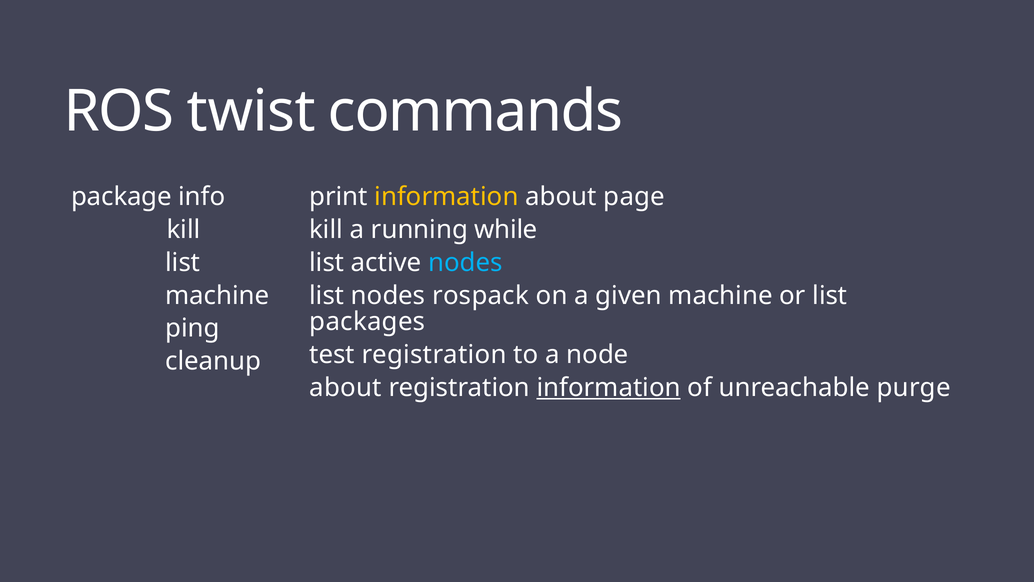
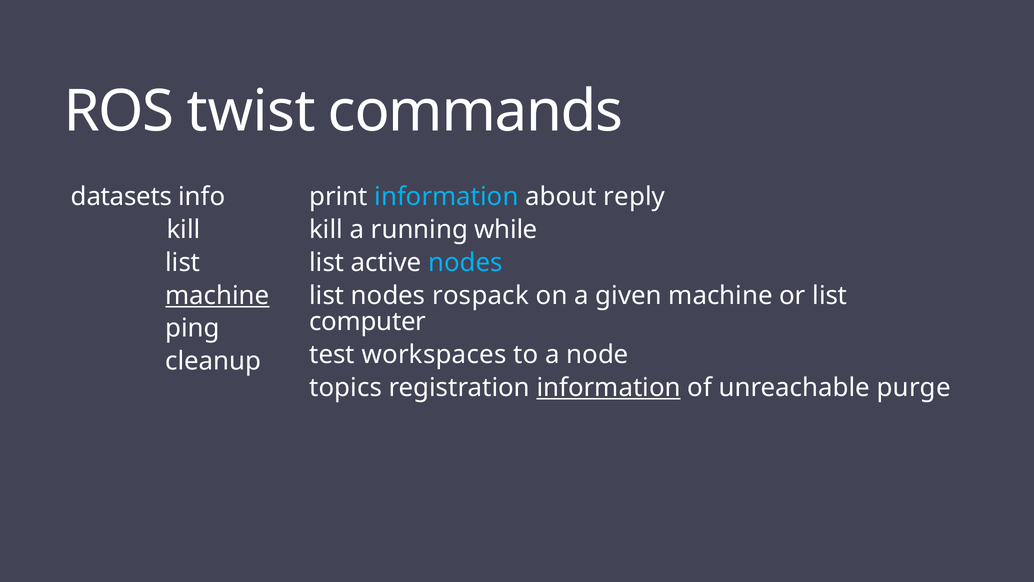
information colour: yellow -> light blue (447, 197)
page: page -> reply (634, 197)
package: package -> datasets (122, 197)
machine underline: none -> present (217, 295)
packages: packages -> computer (368, 322)
test registration: registration -> workspaces (434, 355)
about: about -> topics (346, 387)
